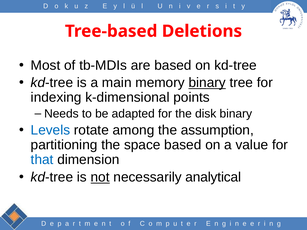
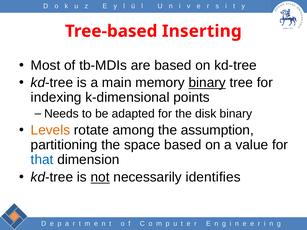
Deletions: Deletions -> Inserting (202, 31)
Levels colour: blue -> orange (50, 130)
analytical: analytical -> identifies (213, 177)
